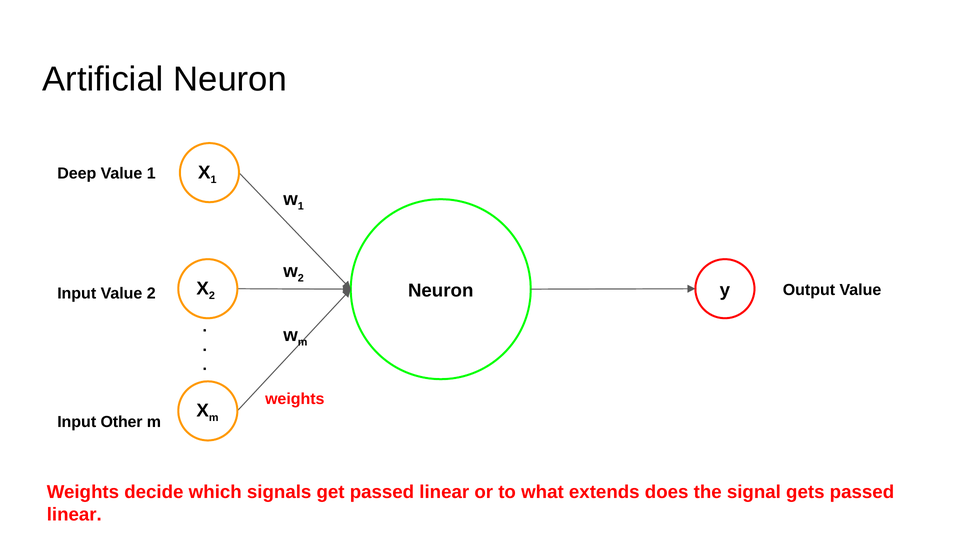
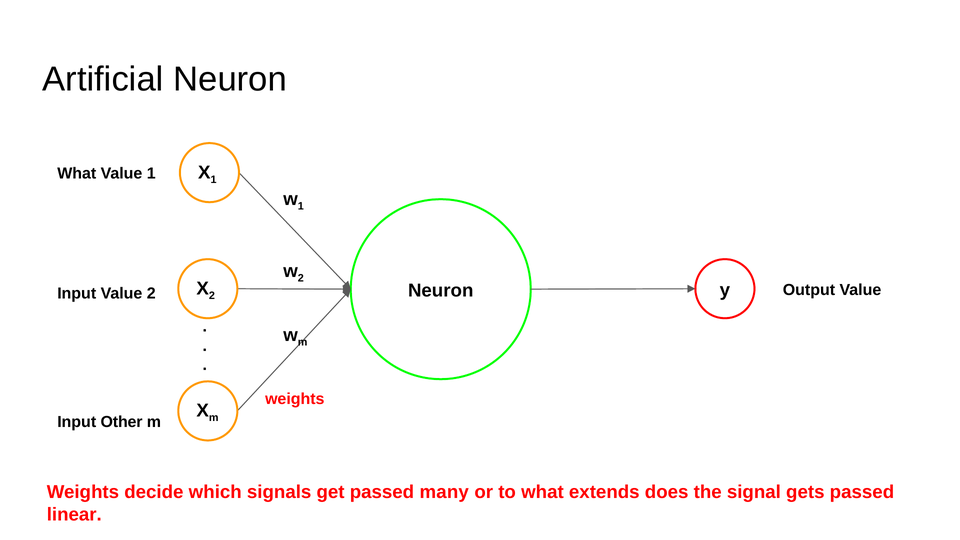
Deep: Deep -> What (77, 174)
get passed linear: linear -> many (444, 492)
